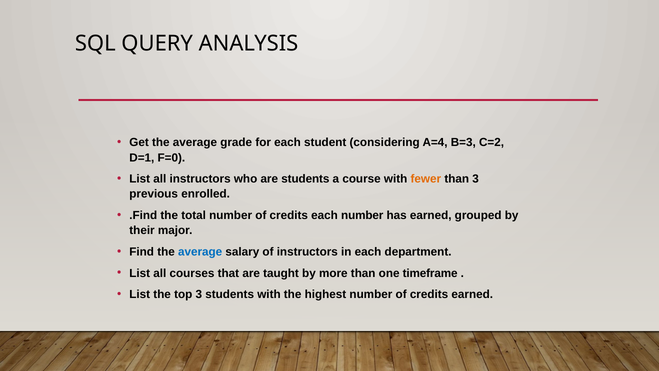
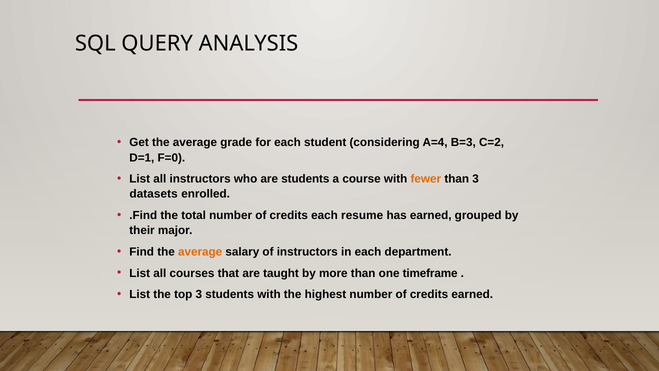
previous: previous -> datasets (154, 194)
each number: number -> resume (362, 215)
average colour: blue -> orange (200, 252)
